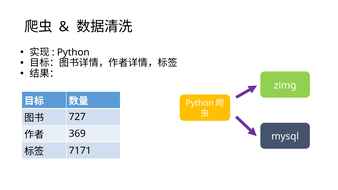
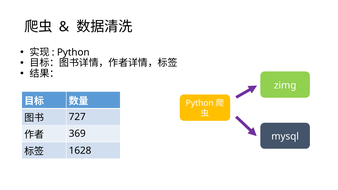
7171: 7171 -> 1628 (80, 151)
